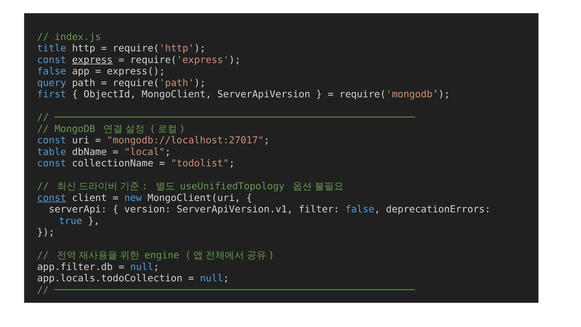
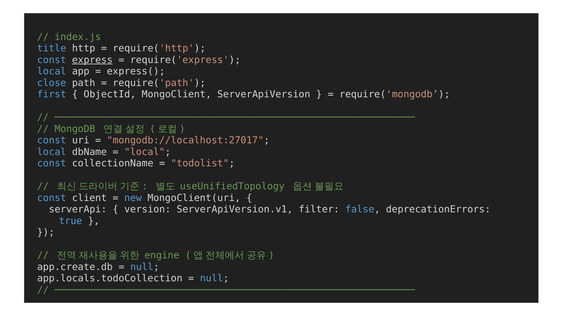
false: false -> local (52, 71)
query: query -> close (52, 83)
table: table -> local (52, 152)
const underline: present -> none (52, 198)
app.filter.db: app.filter.db -> app.create.db (75, 267)
